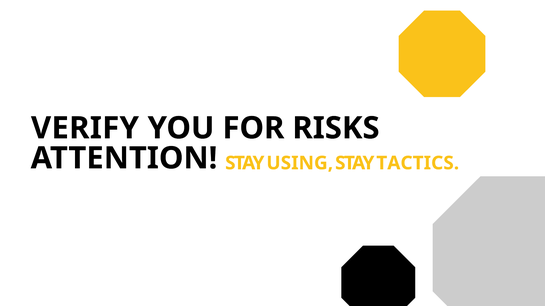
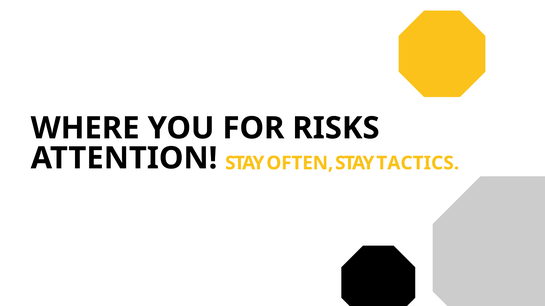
VERIFY: VERIFY -> WHERE (85, 128)
USING: USING -> OFTEN (300, 163)
